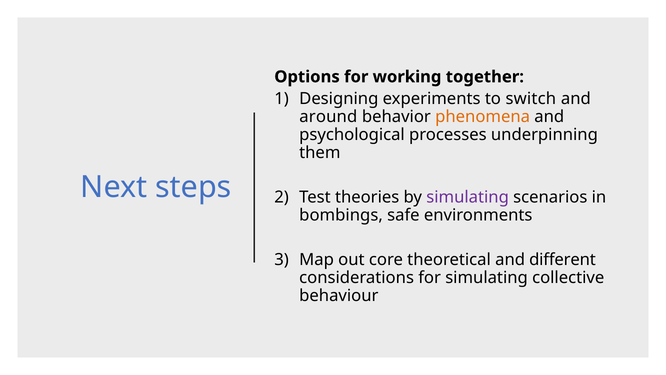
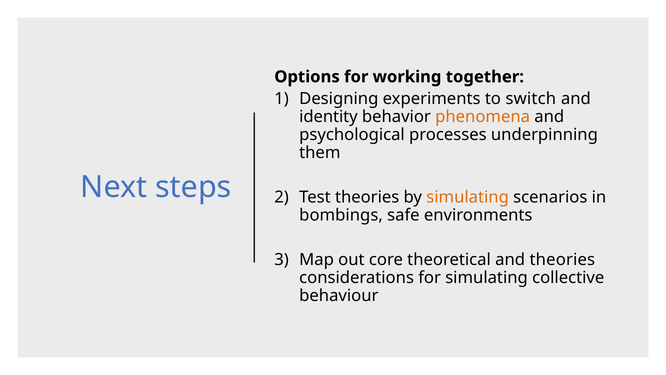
around: around -> identity (328, 117)
simulating colour: purple -> orange (468, 197)
and different: different -> theories (562, 259)
